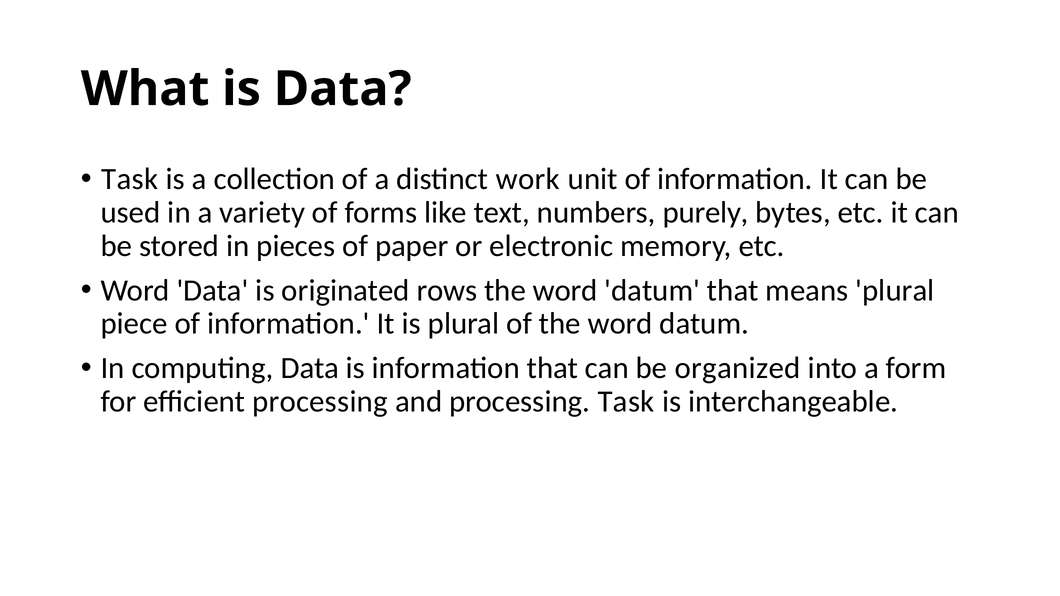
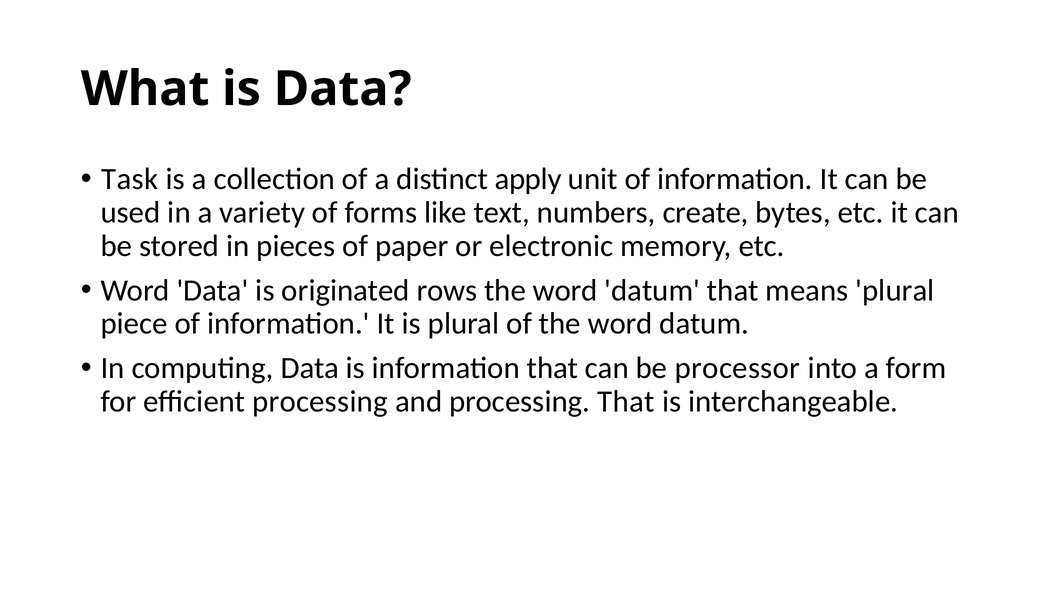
work: work -> apply (528, 179)
purely: purely -> create (706, 213)
organized: organized -> processor (738, 368)
processing Task: Task -> That (626, 402)
